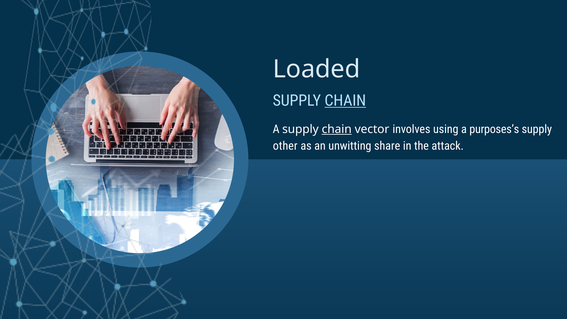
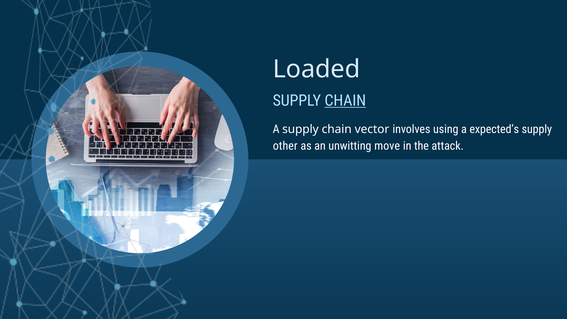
chain underline: present -> none (337, 129)
purposes’s: purposes’s -> expected’s (494, 129)
share: share -> move (387, 146)
